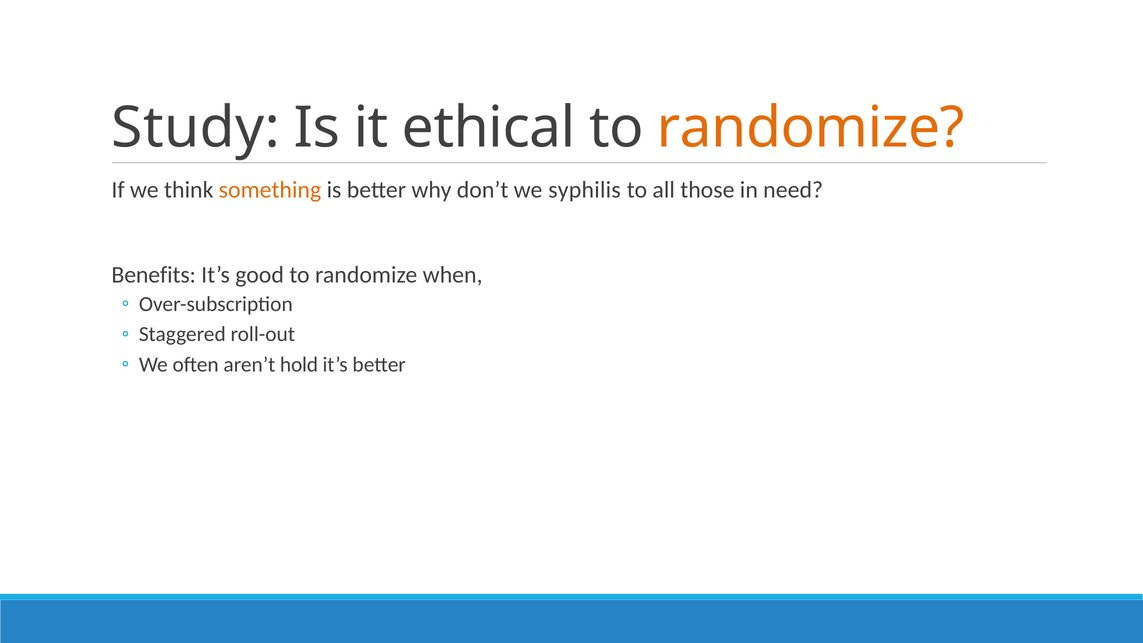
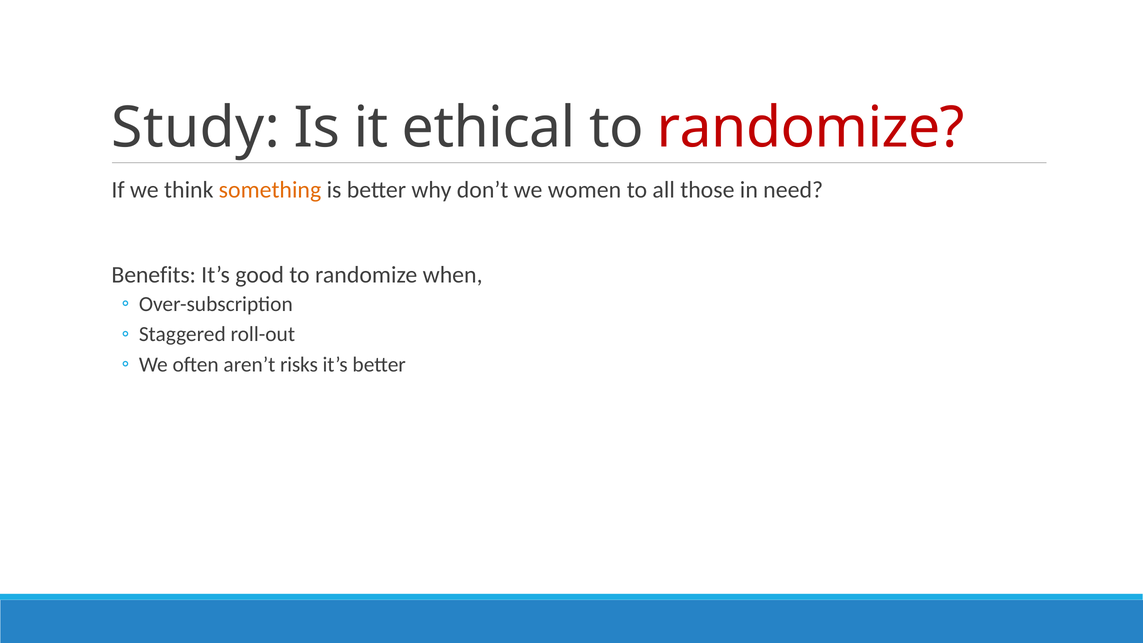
randomize colour: orange -> red (811, 128)
syphilis: syphilis -> women (585, 190)
hold: hold -> risks (299, 365)
